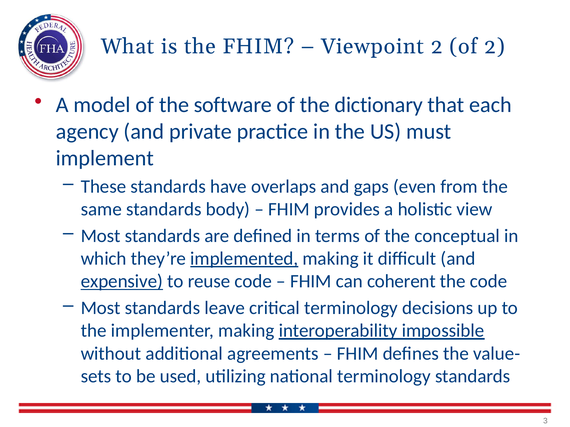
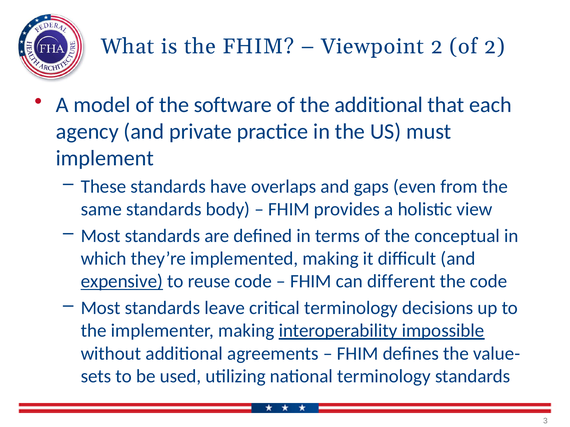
the dictionary: dictionary -> additional (379, 105)
implemented underline: present -> none (244, 259)
coherent: coherent -> different (401, 282)
